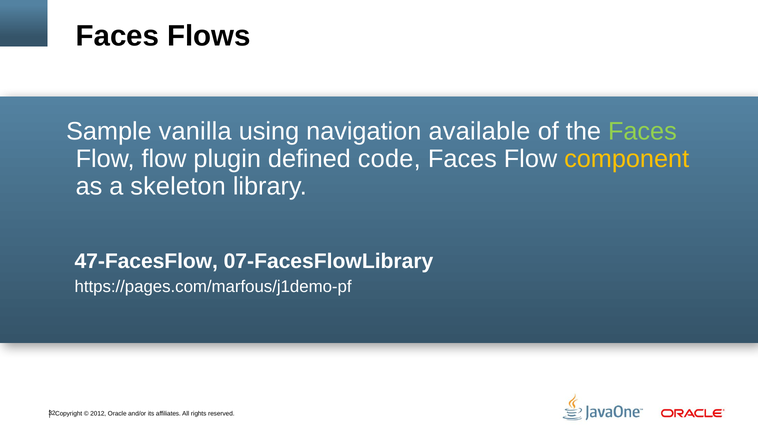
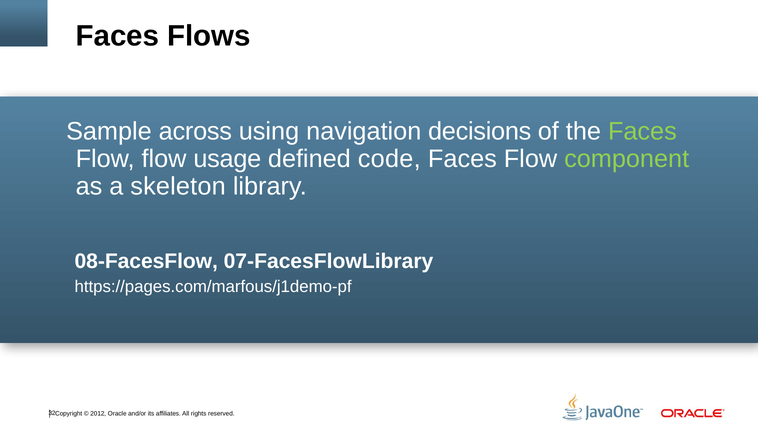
vanilla: vanilla -> across (195, 131)
available: available -> decisions (480, 131)
plugin: plugin -> usage (227, 159)
component colour: yellow -> light green (627, 159)
47-FacesFlow: 47-FacesFlow -> 08-FacesFlow (146, 261)
